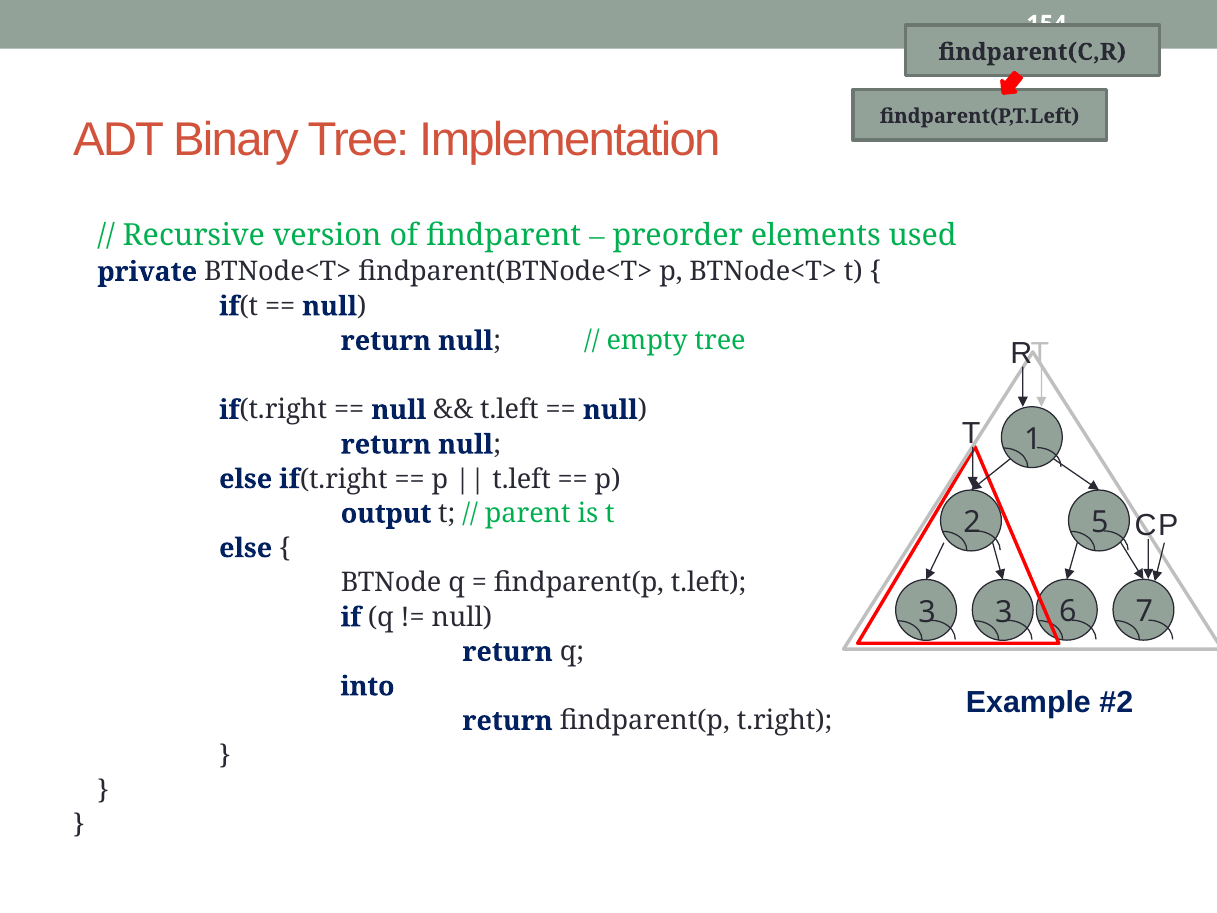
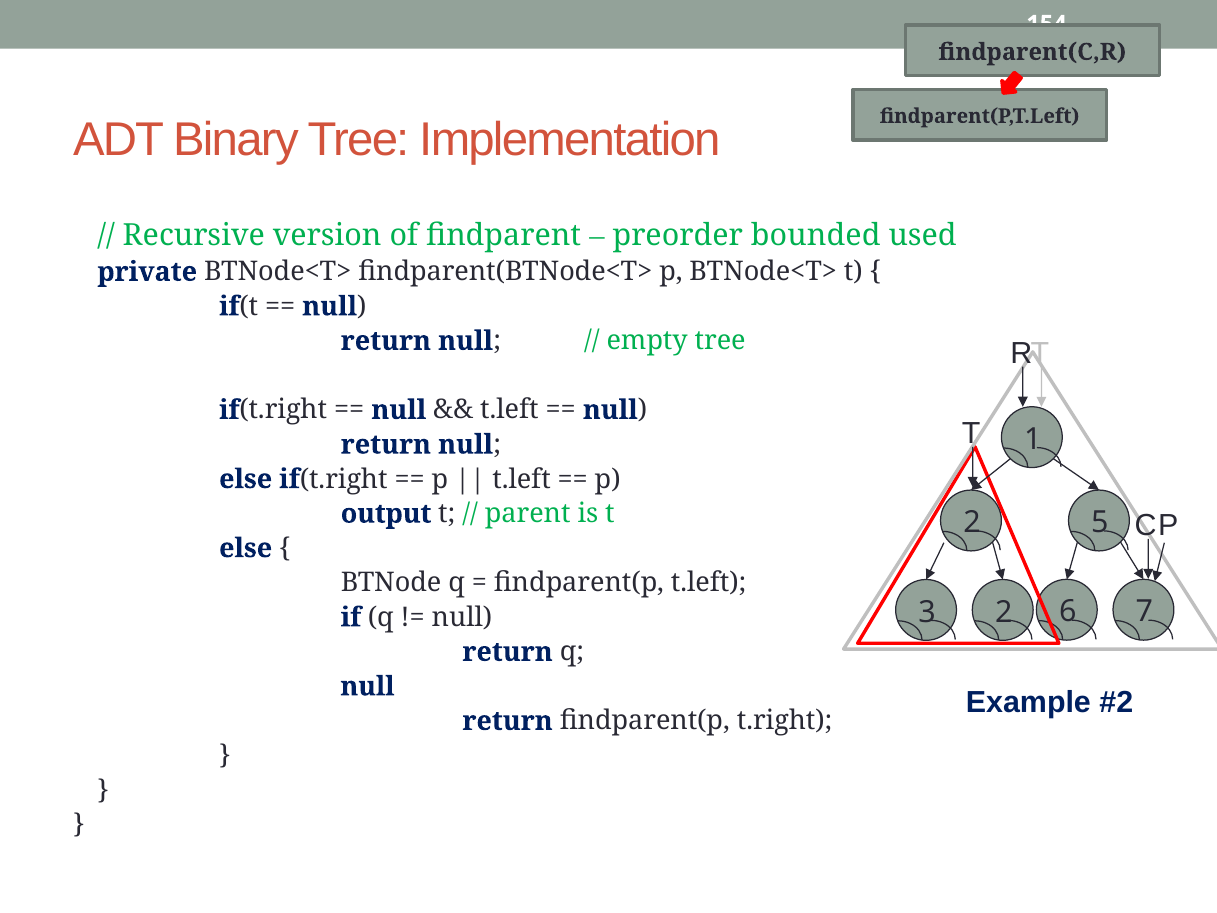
elements: elements -> bounded (816, 235)
3 3: 3 -> 2 (1004, 612)
into: into -> null (367, 686)
